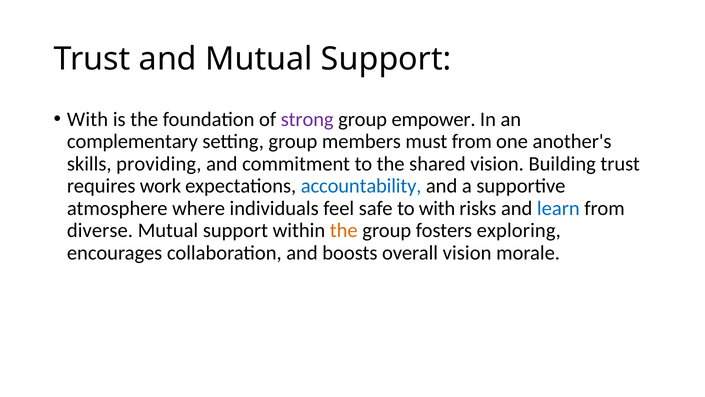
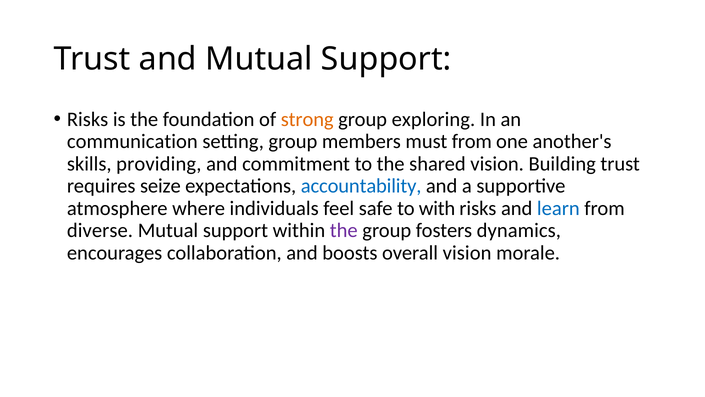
With: With -> Risks (88, 119)
strong colour: purple -> orange (307, 119)
empower: empower -> exploring (433, 119)
complementary: complementary -> communication (132, 141)
work: work -> seize (160, 186)
the colour: orange -> purple (344, 230)
exploring: exploring -> dynamics (519, 230)
